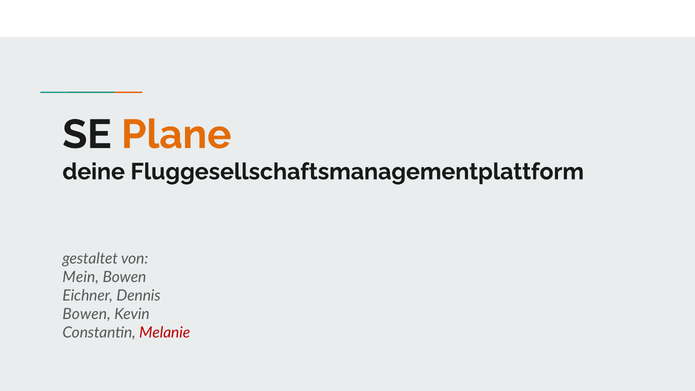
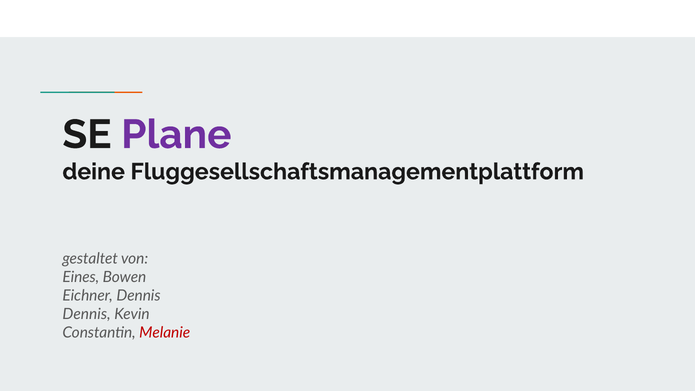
Plane colour: orange -> purple (176, 135)
Mein: Mein -> Eines (81, 277)
Bowen: Bowen -> Dennis (87, 314)
